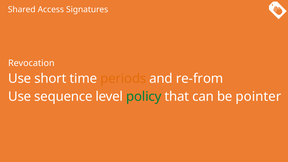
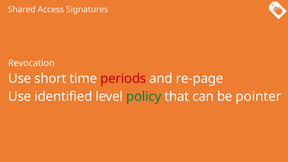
periods colour: orange -> red (123, 79)
re-from: re-from -> re-page (200, 79)
sequence: sequence -> identified (63, 97)
